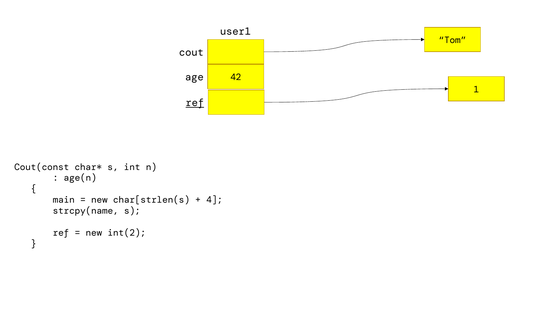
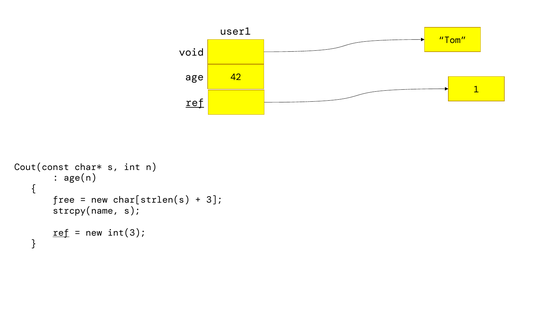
cout: cout -> void (191, 52)
main: main -> free (64, 200)
4: 4 -> 3 (214, 200)
ref underline: none -> present (61, 233)
int(2: int(2 -> int(3 (127, 233)
